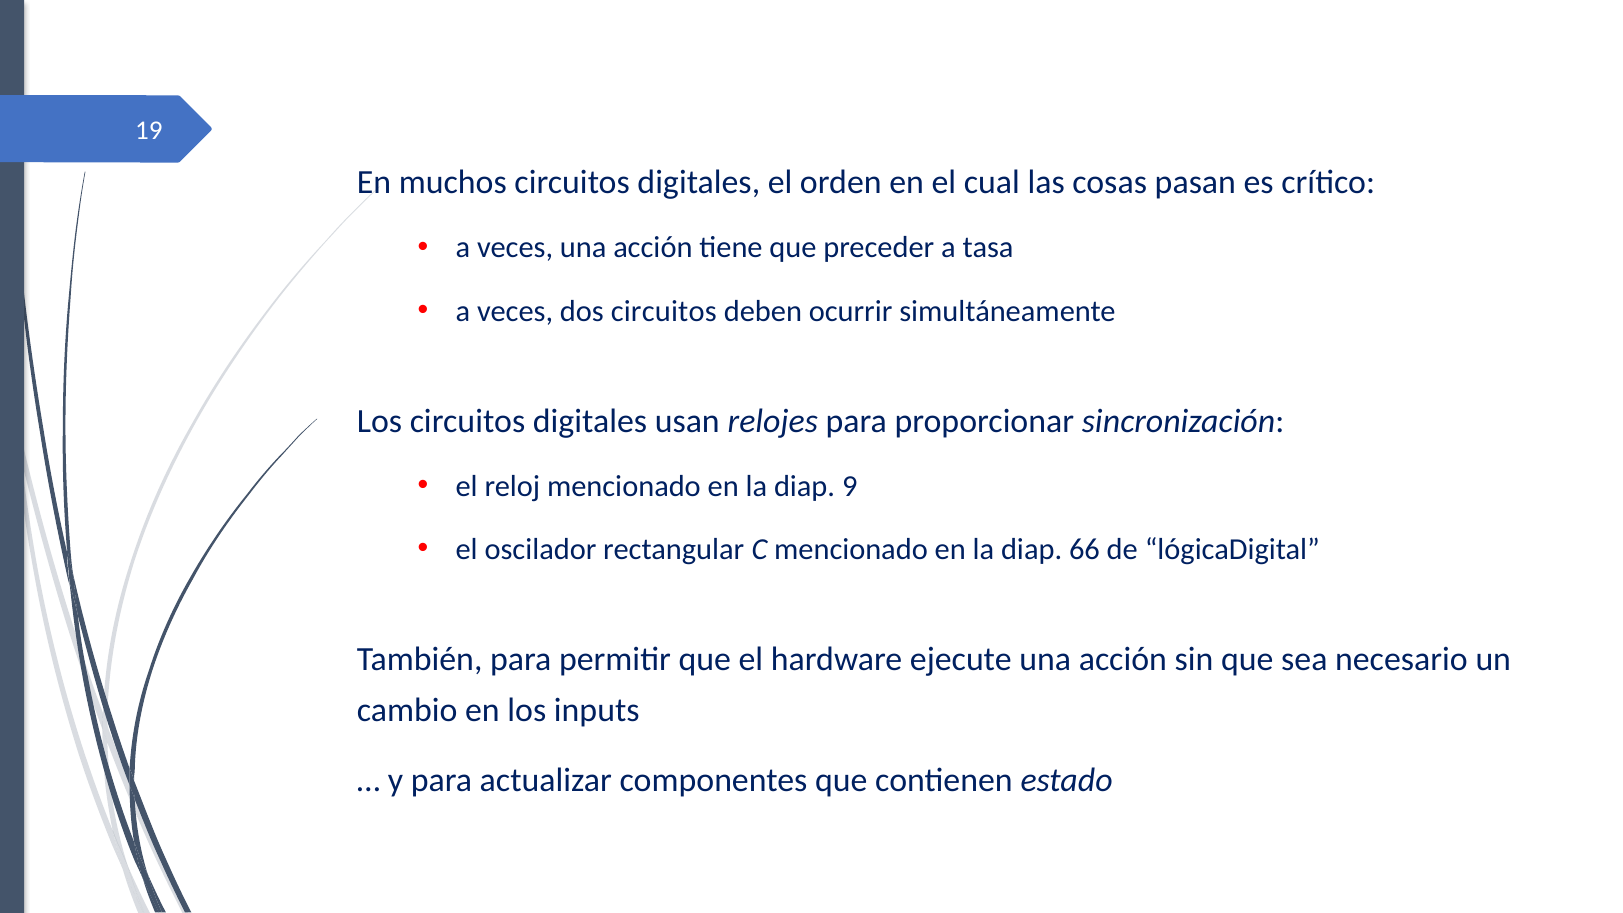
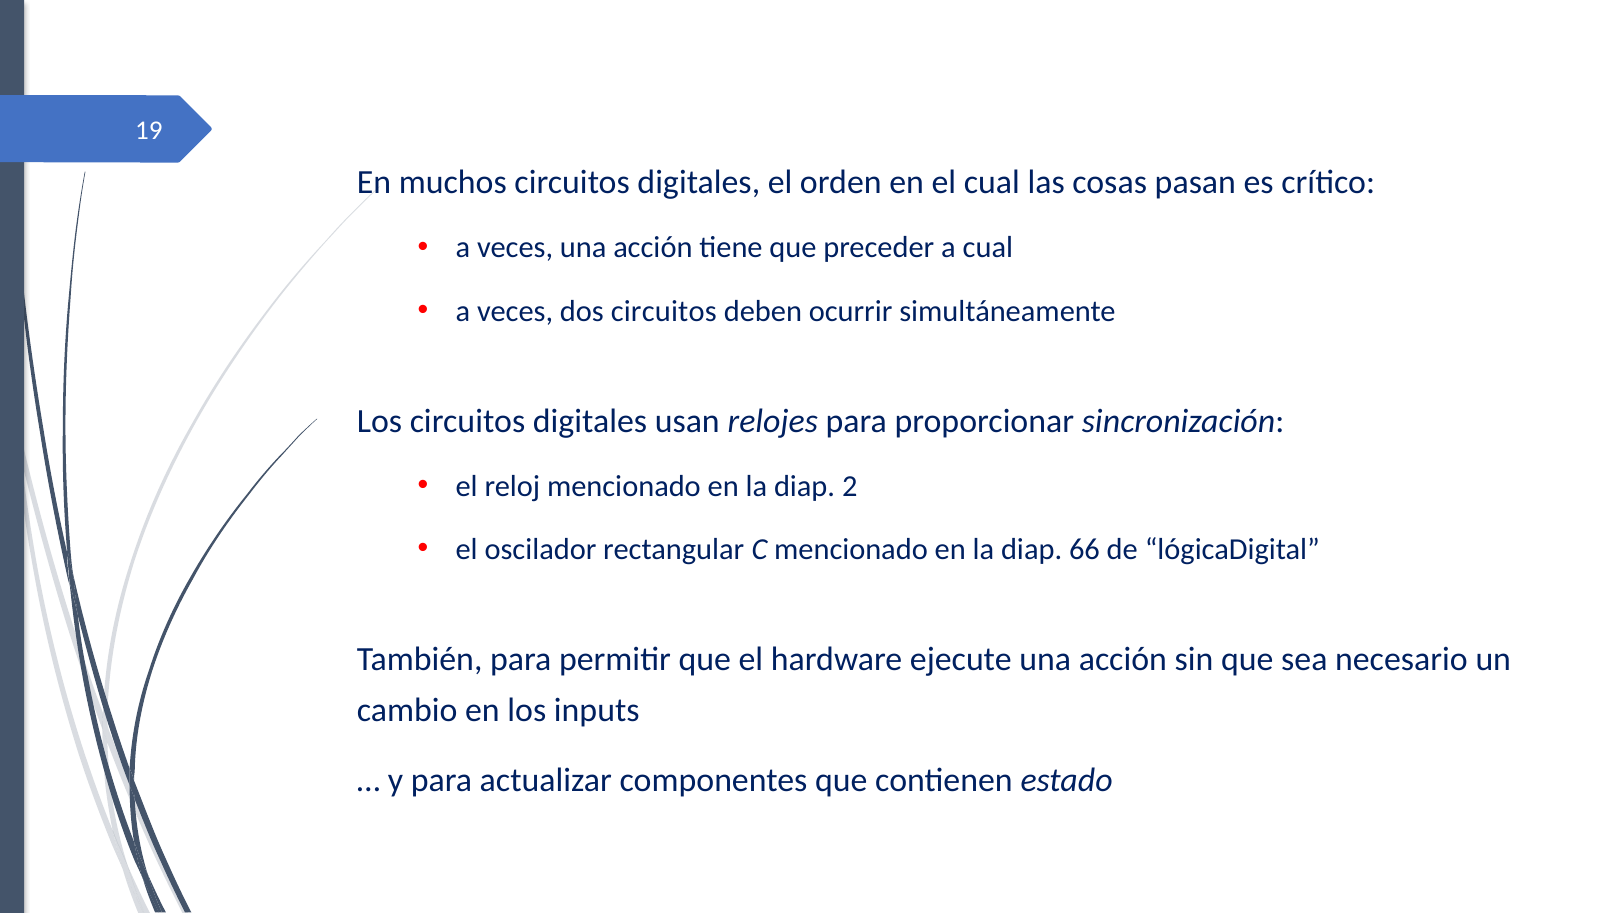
a tasa: tasa -> cual (988, 248)
9: 9 -> 2 (850, 486)
